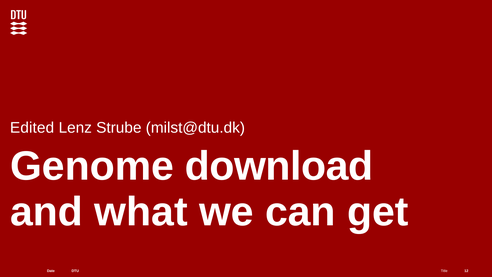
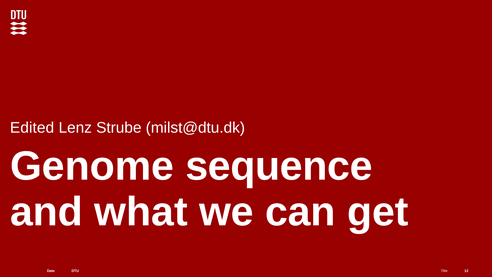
download: download -> sequence (279, 166)
